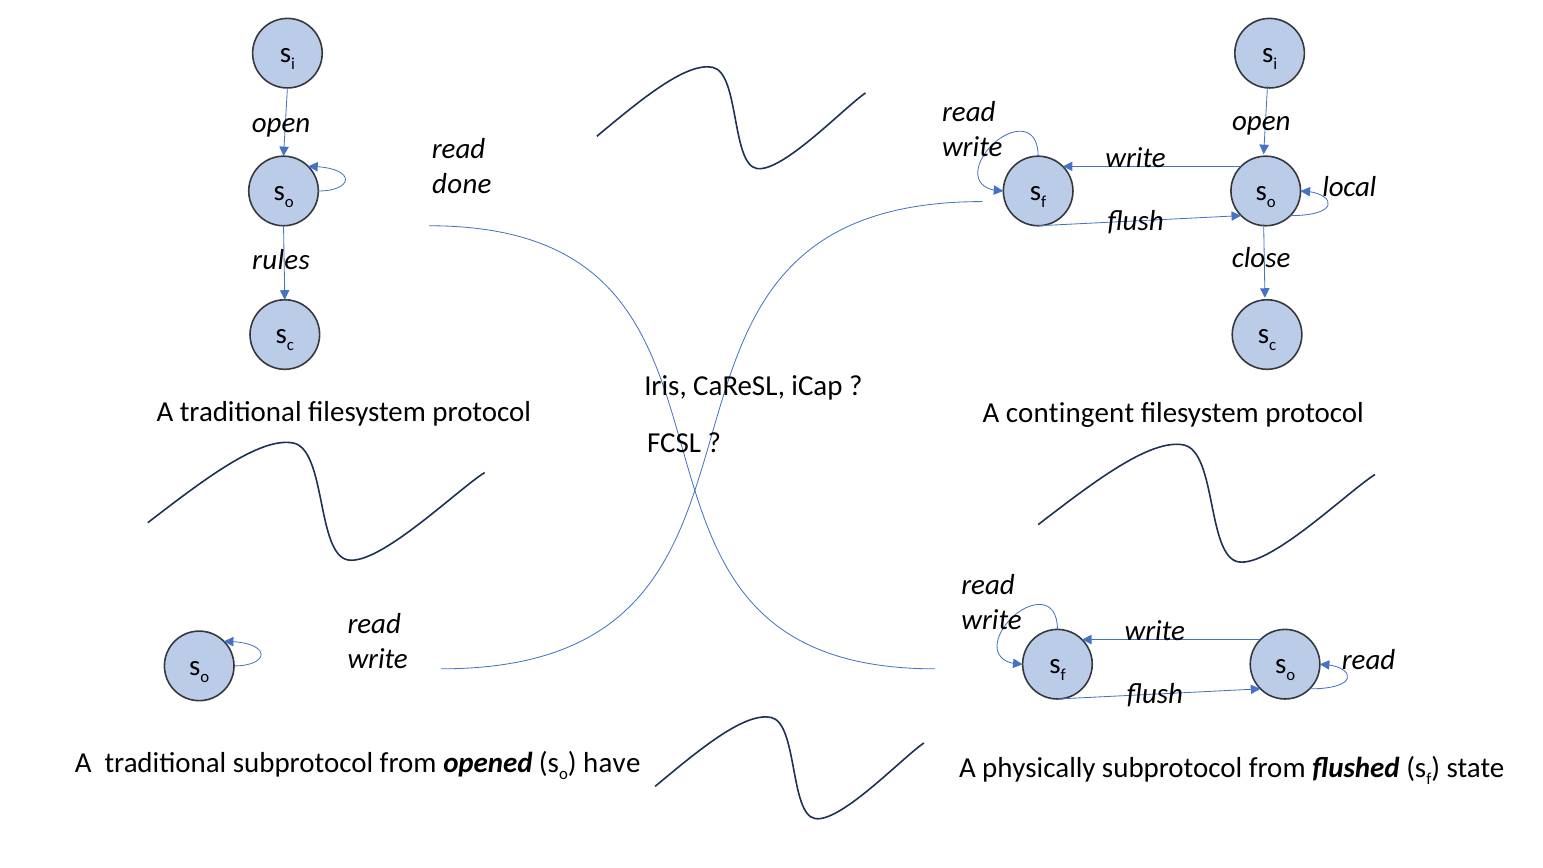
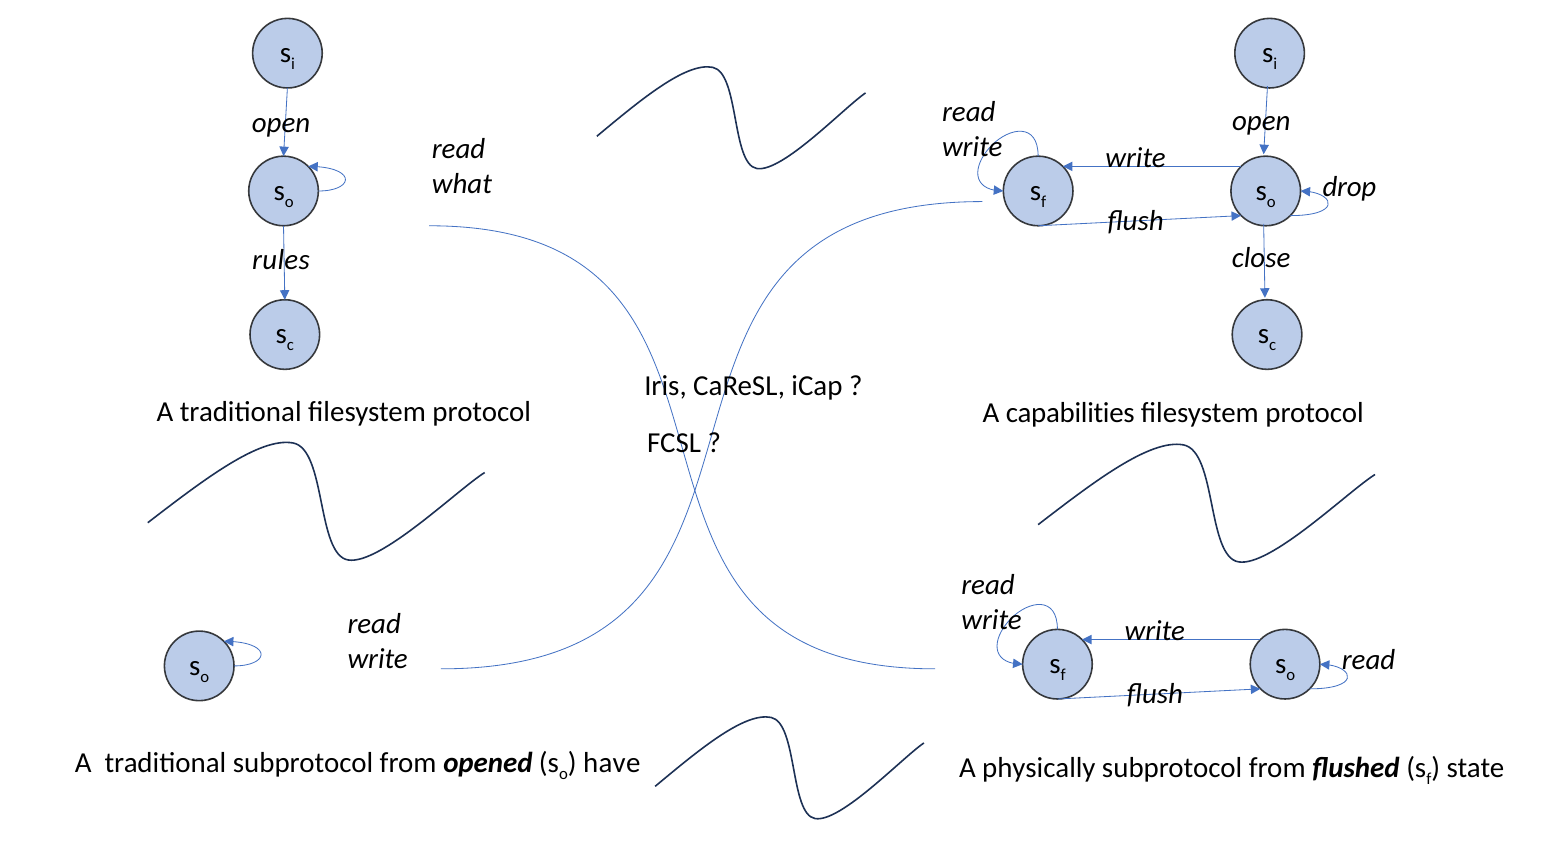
done: done -> what (462, 184)
local: local -> drop (1349, 187)
contingent: contingent -> capabilities (1070, 413)
